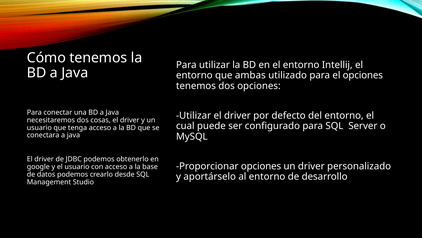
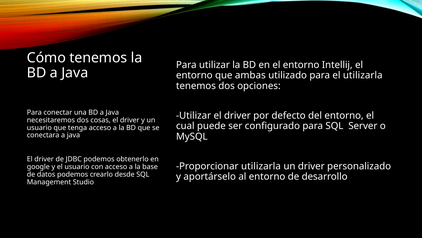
el opciones: opciones -> utilizarla (363, 75)
Proporcionar opciones: opciones -> utilizarla (261, 166)
